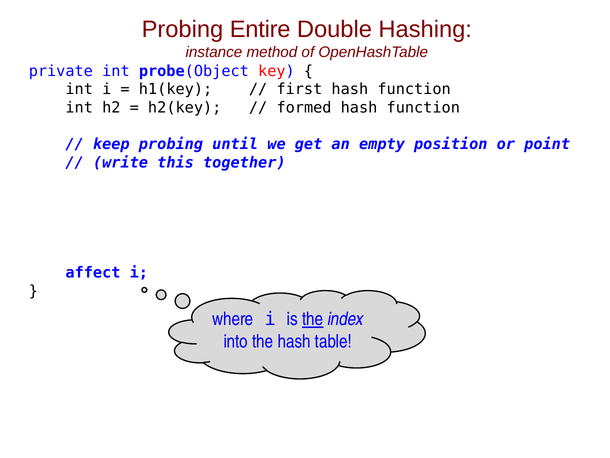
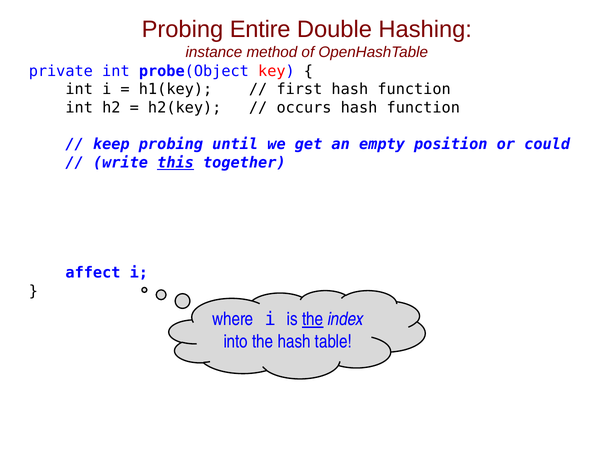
formed: formed -> occurs (304, 108)
point: point -> could (547, 144)
this underline: none -> present (176, 163)
